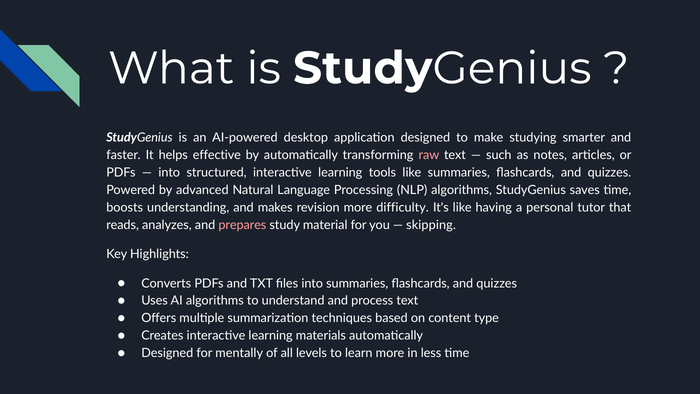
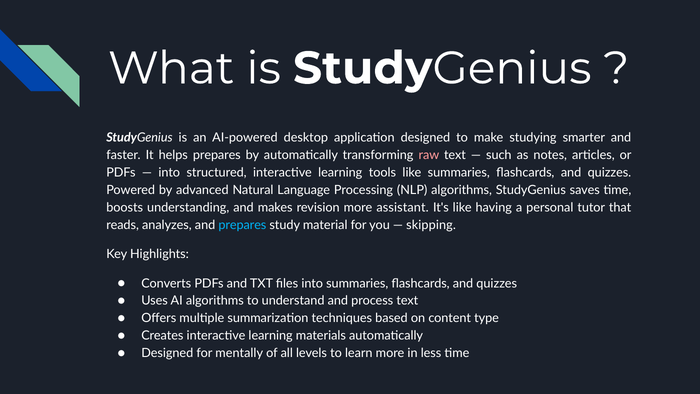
helps effective: effective -> prepares (217, 155)
difficulty: difficulty -> assistant (403, 208)
prepares colour: pink -> light blue (242, 225)
